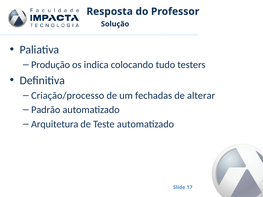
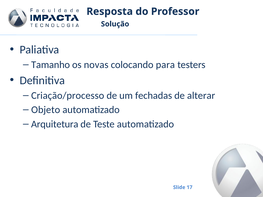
Produção: Produção -> Tamanho (51, 65)
indica: indica -> novas (96, 65)
tudo: tudo -> para (165, 65)
Padrão: Padrão -> Objeto (46, 110)
